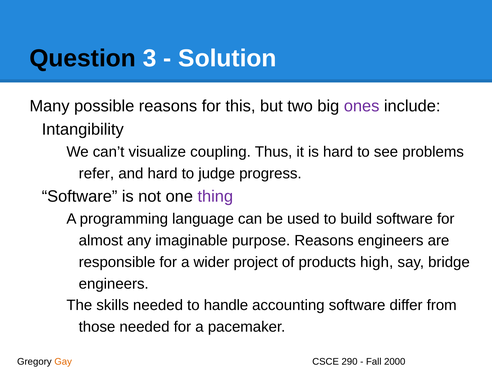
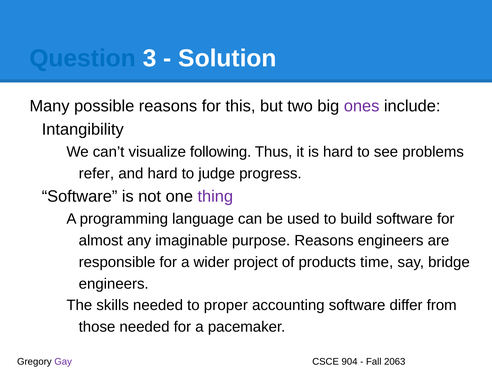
Question colour: black -> blue (83, 58)
coupling: coupling -> following (221, 152)
high: high -> time (377, 262)
handle: handle -> proper (226, 305)
Gay colour: orange -> purple (63, 362)
290: 290 -> 904 (350, 362)
2000: 2000 -> 2063 (395, 362)
